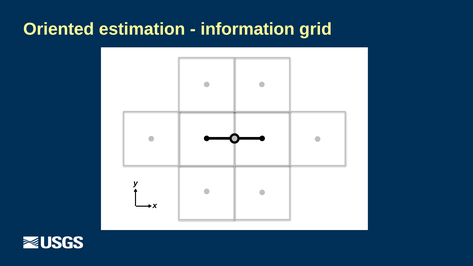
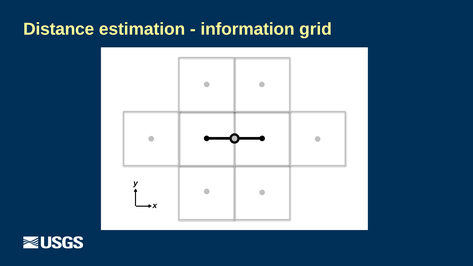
Oriented: Oriented -> Distance (59, 29)
